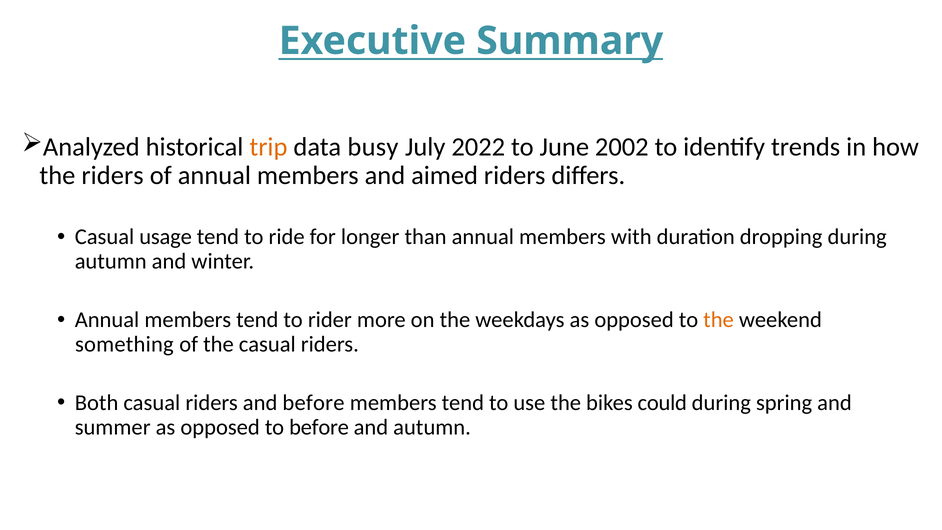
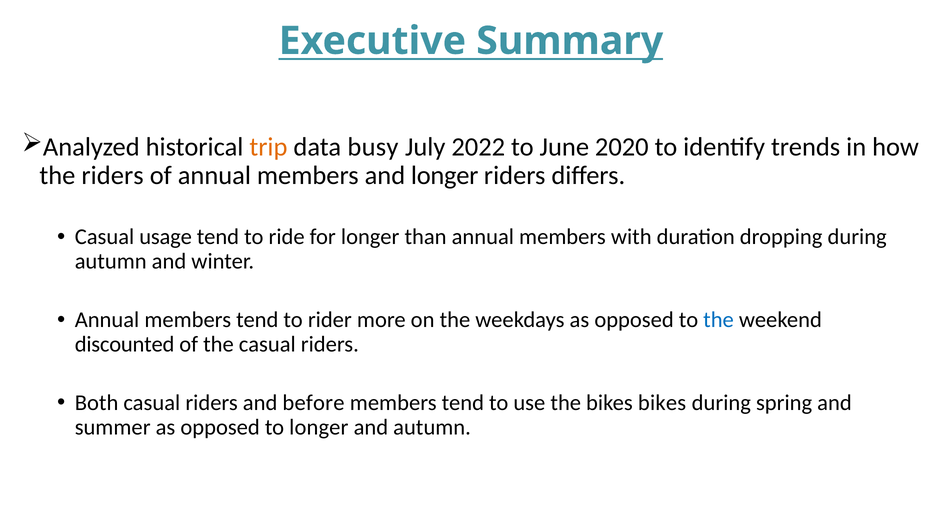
2002: 2002 -> 2020 (622, 147)
and aimed: aimed -> longer (445, 176)
the colour: orange -> blue (719, 320)
something: something -> discounted (125, 344)
bikes could: could -> bikes (662, 403)
to before: before -> longer (319, 427)
